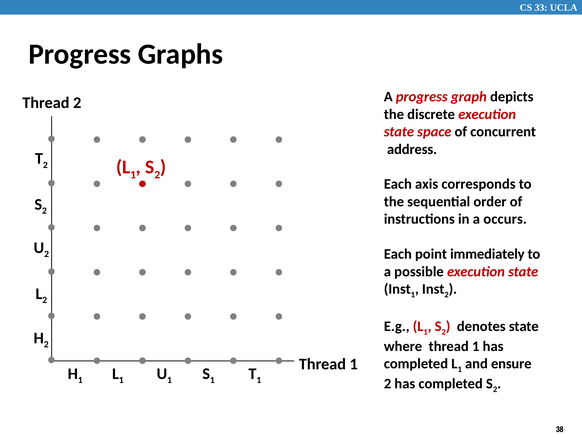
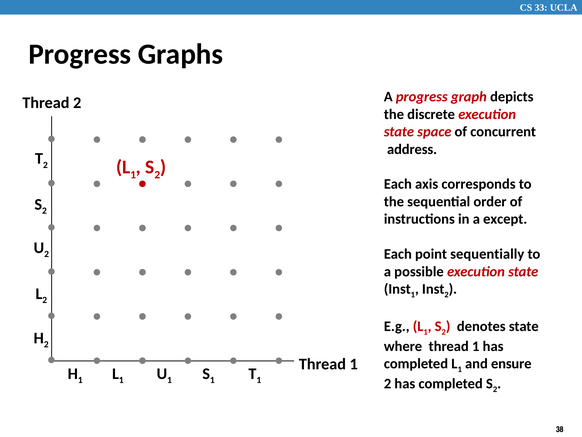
occurs: occurs -> except (505, 219)
immediately: immediately -> sequentially (487, 254)
